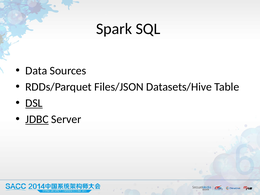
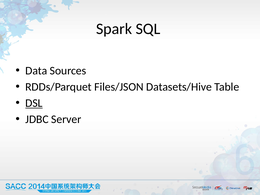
JDBC underline: present -> none (37, 119)
